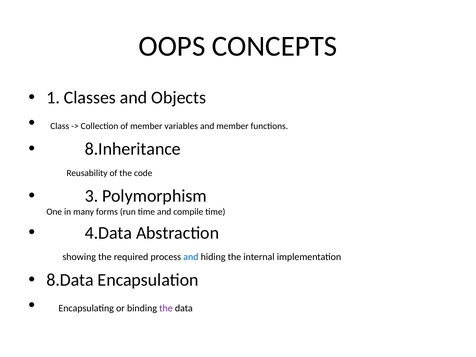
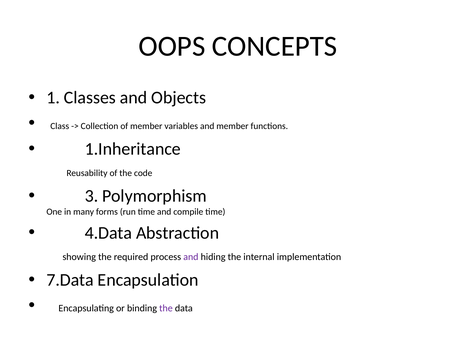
8.Inheritance: 8.Inheritance -> 1.Inheritance (133, 149)
and colour: blue -> purple (191, 257)
8.Data: 8.Data -> 7.Data (70, 280)
